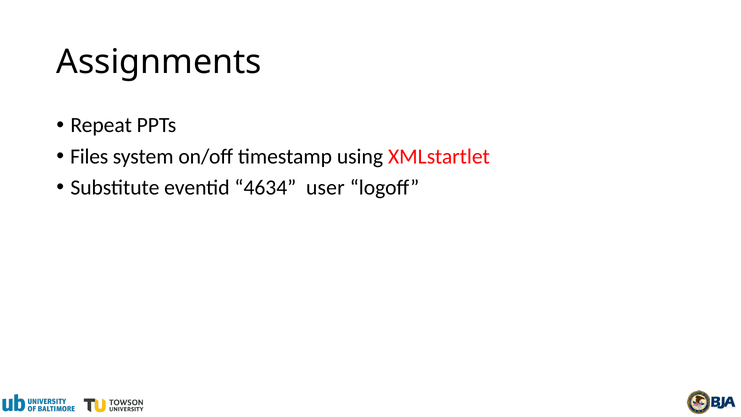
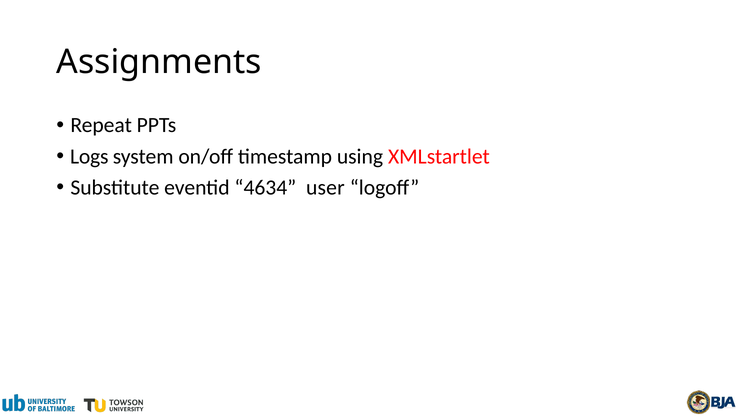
Files: Files -> Logs (89, 156)
